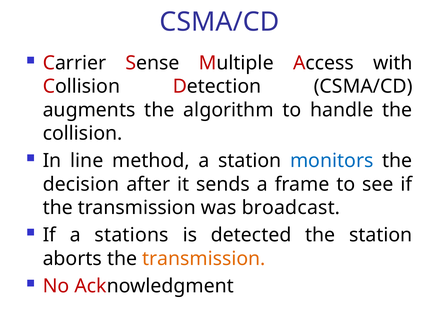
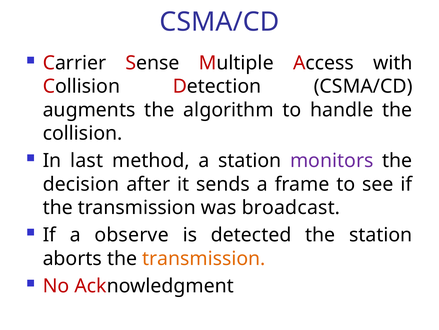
line: line -> last (87, 160)
monitors colour: blue -> purple (332, 160)
stations: stations -> observe (132, 235)
